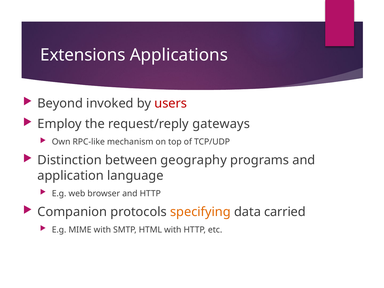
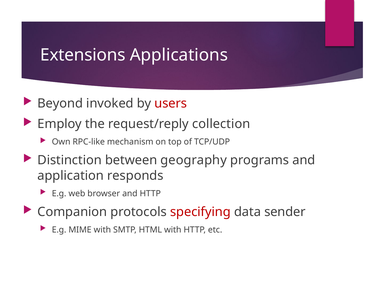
gateways: gateways -> collection (221, 124)
language: language -> responds (135, 176)
specifying colour: orange -> red (200, 212)
carried: carried -> sender (285, 212)
